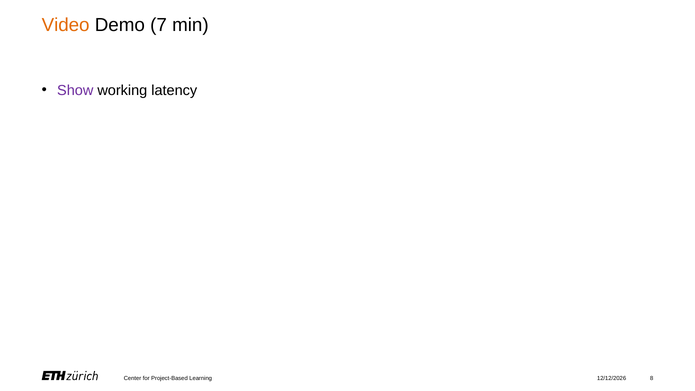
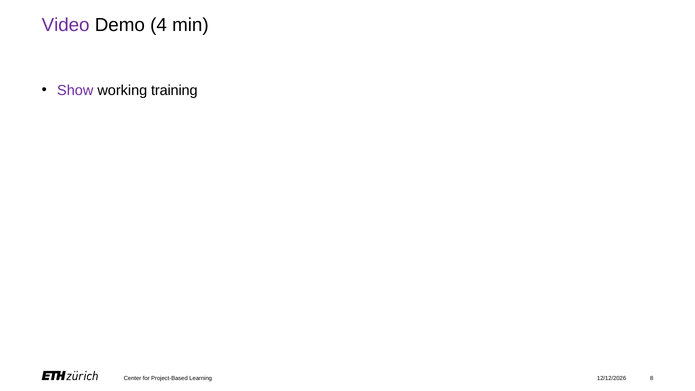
Video colour: orange -> purple (66, 25)
7: 7 -> 4 (159, 25)
latency: latency -> training (174, 90)
